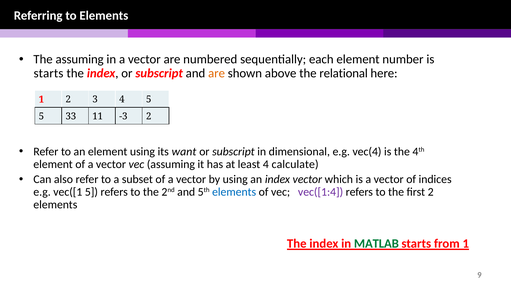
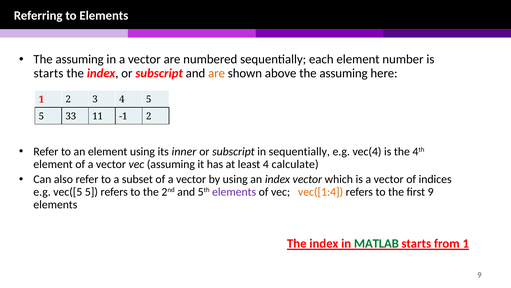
above the relational: relational -> assuming (344, 73)
-3: -3 -> -1 (123, 116)
want: want -> inner (184, 151)
in dimensional: dimensional -> sequentially (299, 151)
vec([1: vec([1 -> vec([5 (68, 192)
elements colour: blue -> purple (234, 192)
vec([1:4 colour: purple -> orange (321, 192)
first 2: 2 -> 9 (431, 192)
